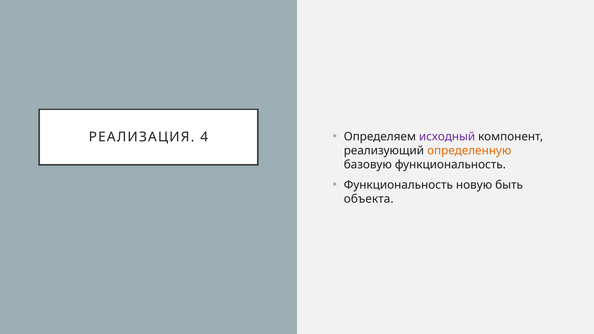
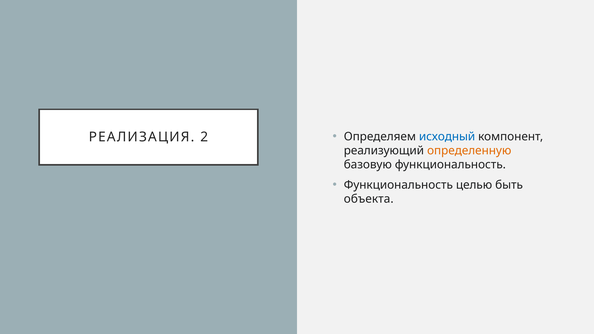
4: 4 -> 2 (204, 137)
исходный colour: purple -> blue (447, 137)
новую: новую -> целью (474, 185)
